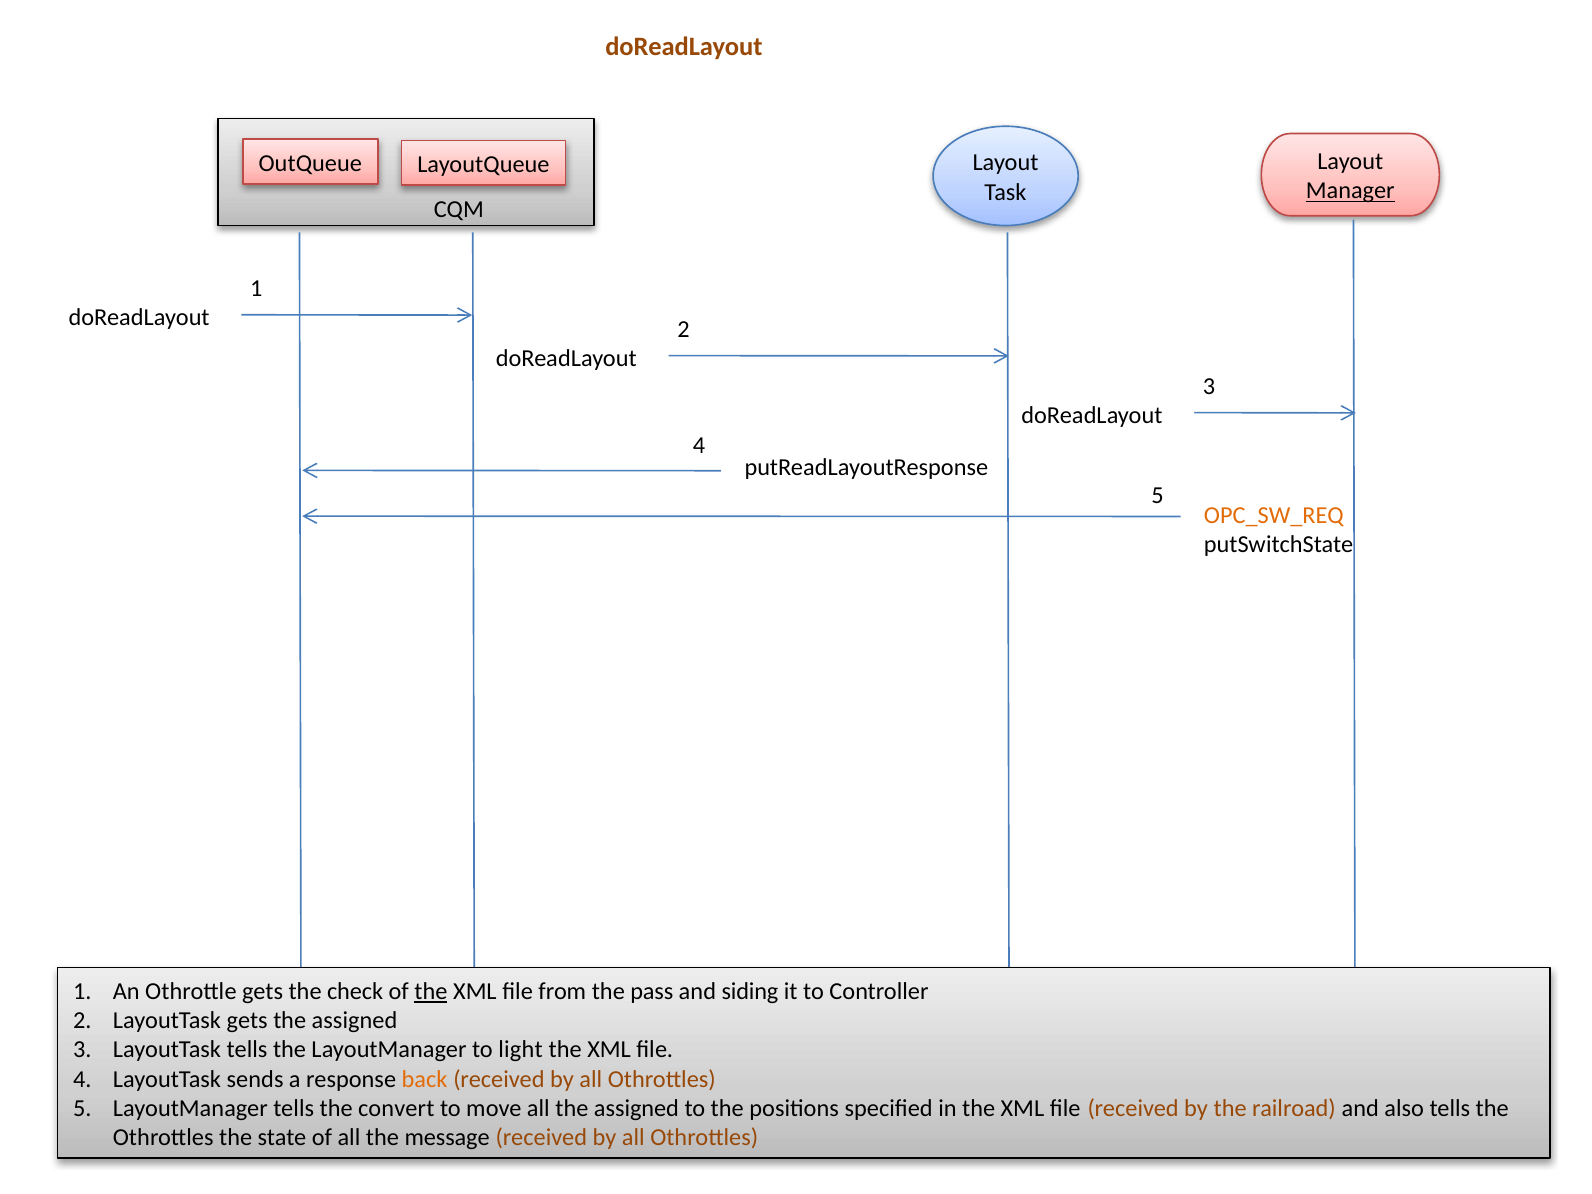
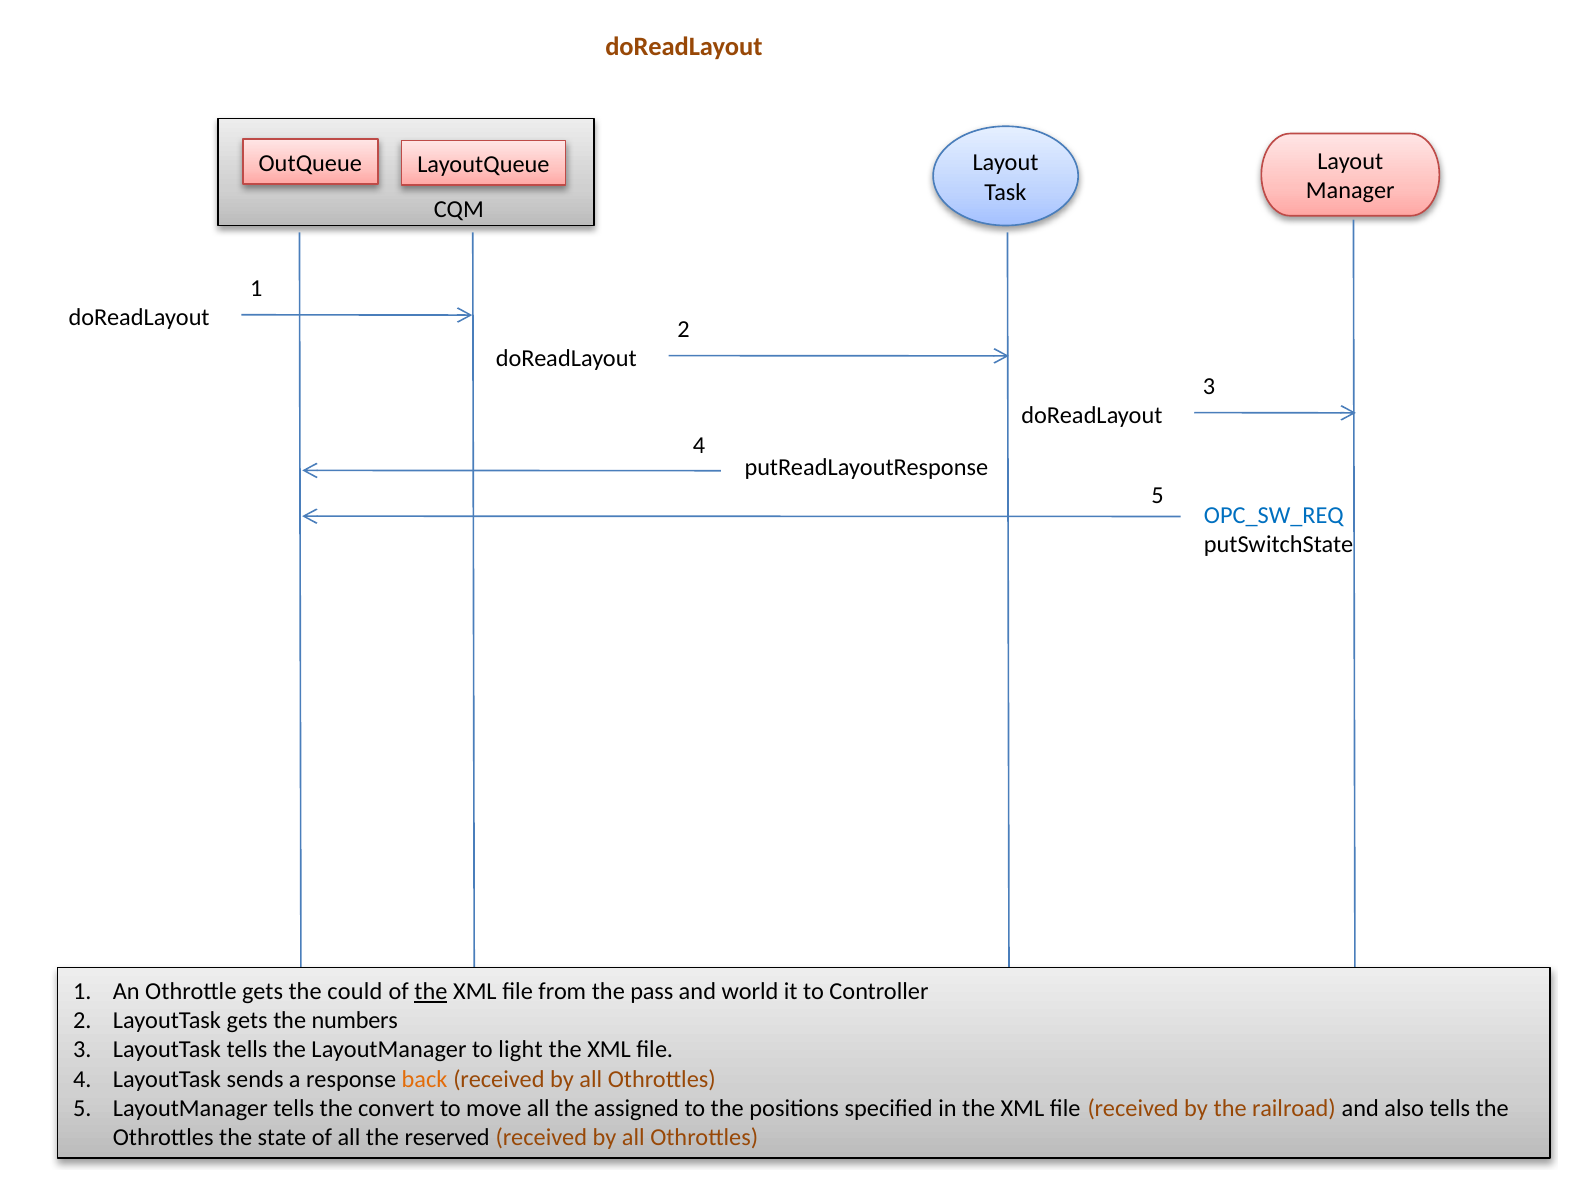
Manager underline: present -> none (1350, 191)
OPC_SW_REQ colour: orange -> blue (1274, 516)
check: check -> could (355, 992)
siding: siding -> world (750, 992)
gets the assigned: assigned -> numbers (355, 1021)
message: message -> reserved (447, 1138)
